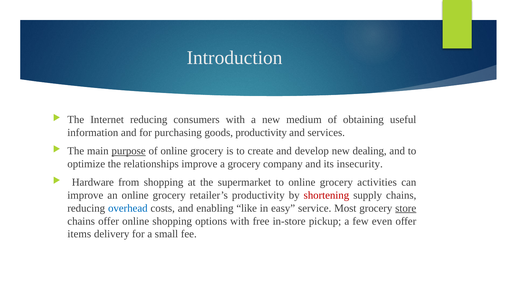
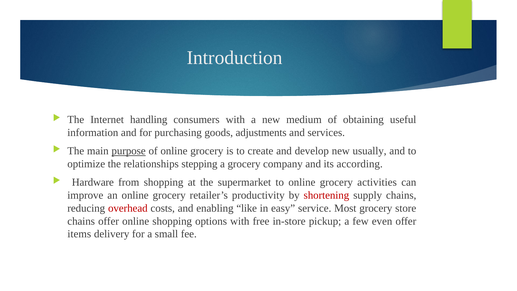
Internet reducing: reducing -> handling (149, 120)
goods productivity: productivity -> adjustments (261, 133)
dealing: dealing -> usually (370, 151)
relationships improve: improve -> stepping (199, 164)
insecurity: insecurity -> according (360, 164)
overhead colour: blue -> red (128, 208)
store underline: present -> none (406, 208)
